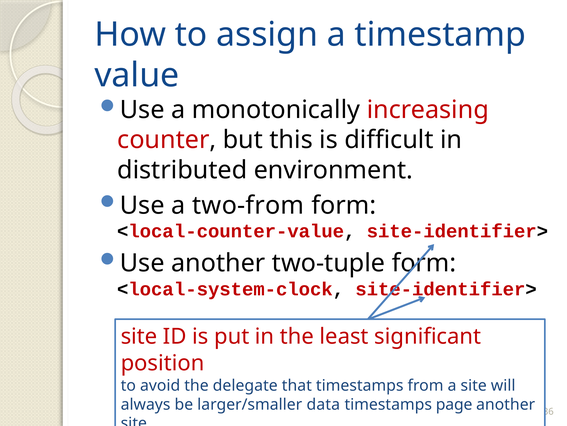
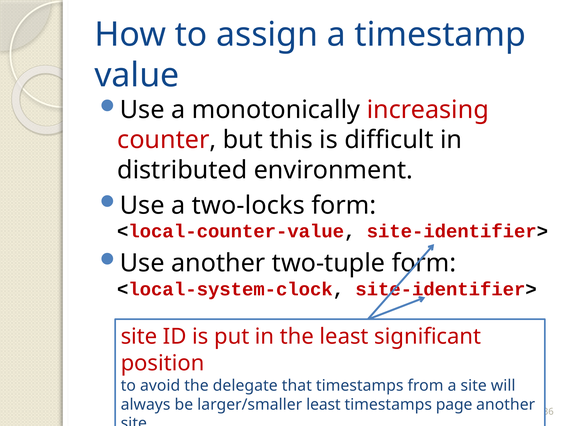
two-from: two-from -> two-locks (248, 205)
larger/smaller data: data -> least (323, 404)
